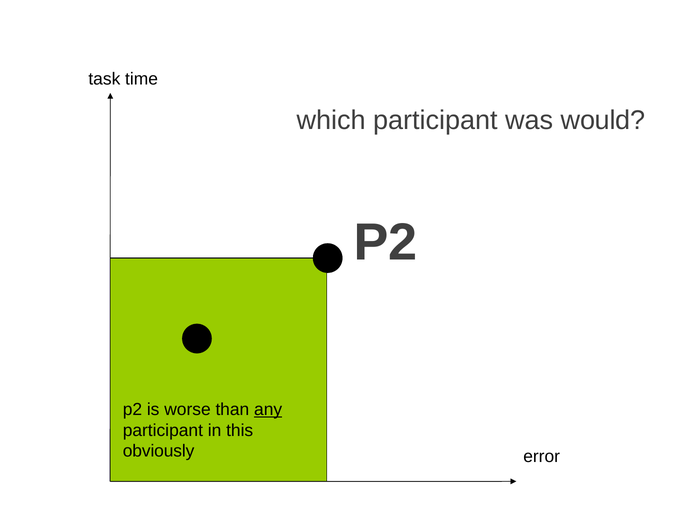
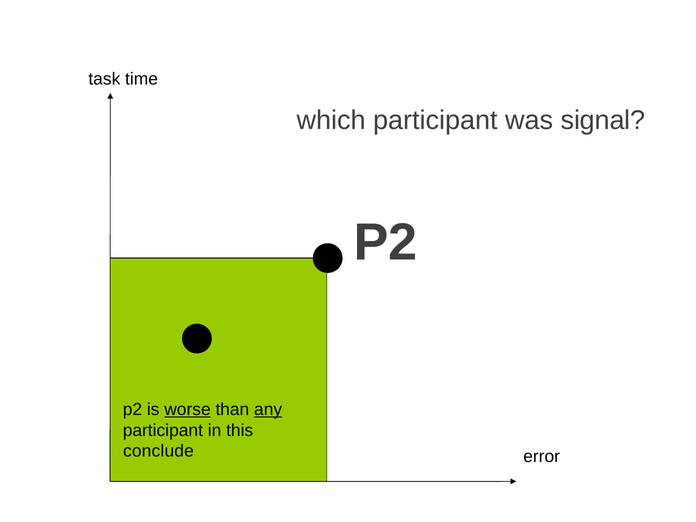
would: would -> signal (603, 120)
worse underline: none -> present (187, 409)
obviously: obviously -> conclude (158, 451)
